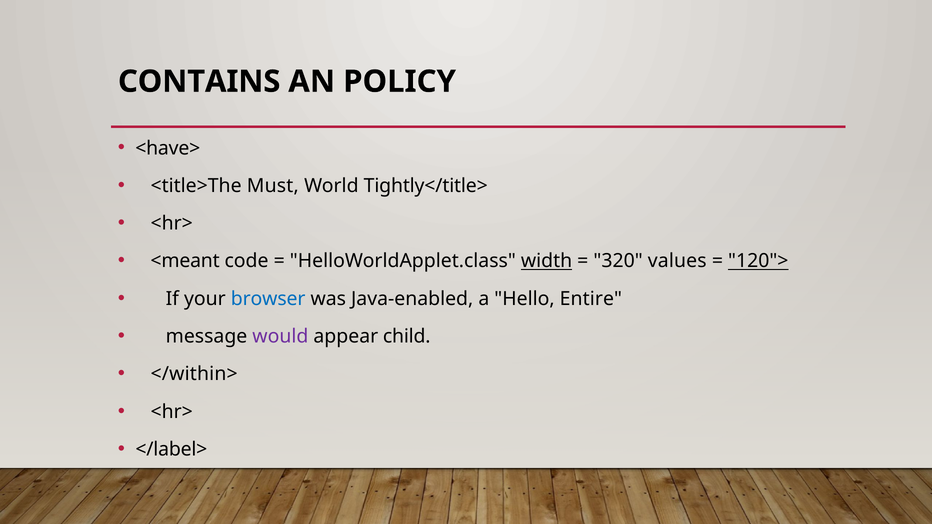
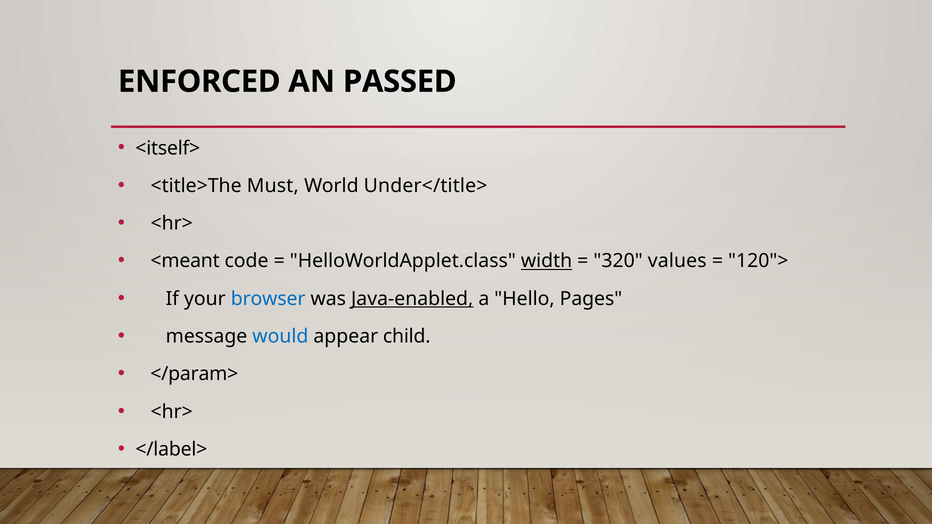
CONTAINS: CONTAINS -> ENFORCED (199, 82)
POLICY: POLICY -> PASSED (400, 82)
<have>: <have> -> <itself> (168, 148)
Tightly</title>: Tightly</title> -> Under</title> (426, 186)
120"> underline: present -> none (758, 261)
Java-enabled underline: none -> present (412, 299)
Entire: Entire -> Pages (591, 299)
would colour: purple -> blue (280, 337)
</within>: </within> -> </param> (194, 374)
